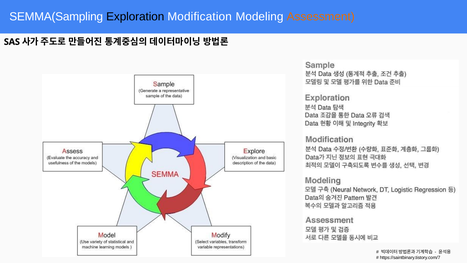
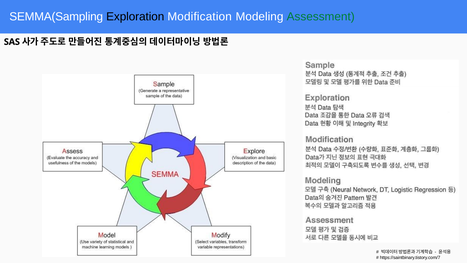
Assessment colour: orange -> green (321, 17)
